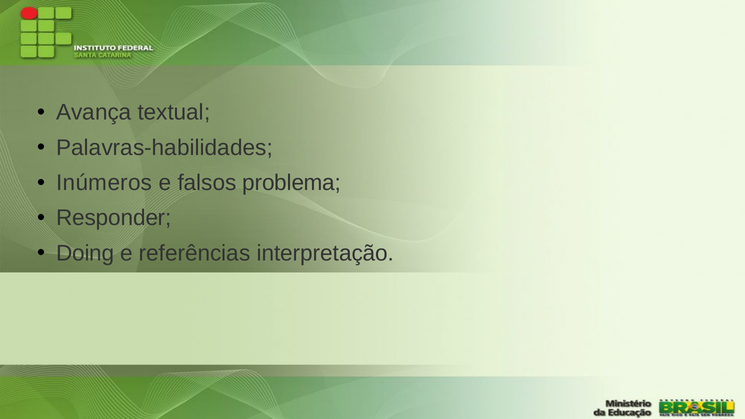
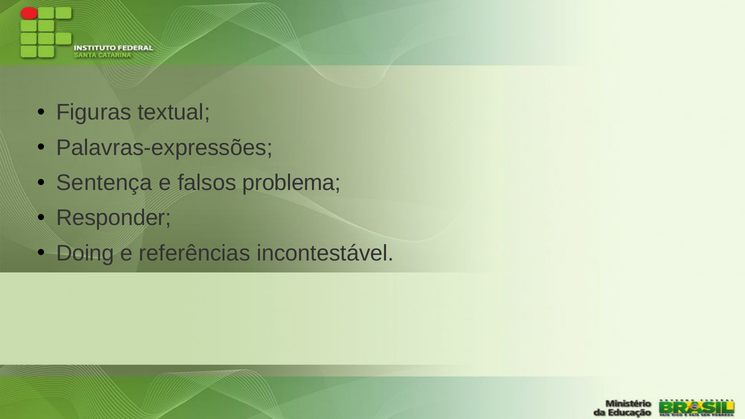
Avança: Avança -> Figuras (94, 112)
Palavras-habilidades: Palavras-habilidades -> Palavras-expressões (165, 148)
Inúmeros: Inúmeros -> Sentença (104, 183)
interpretação: interpretação -> incontestável (325, 253)
